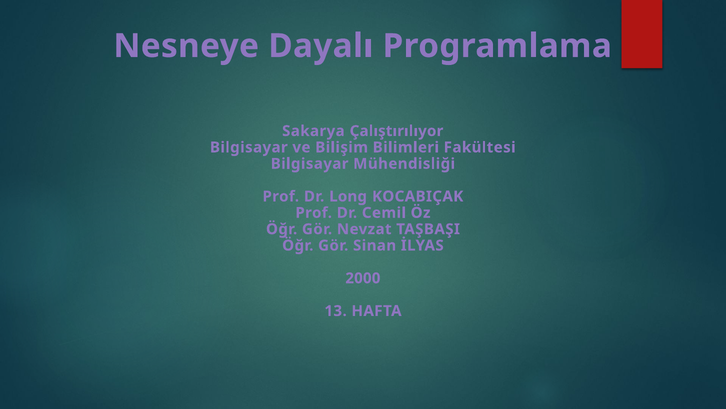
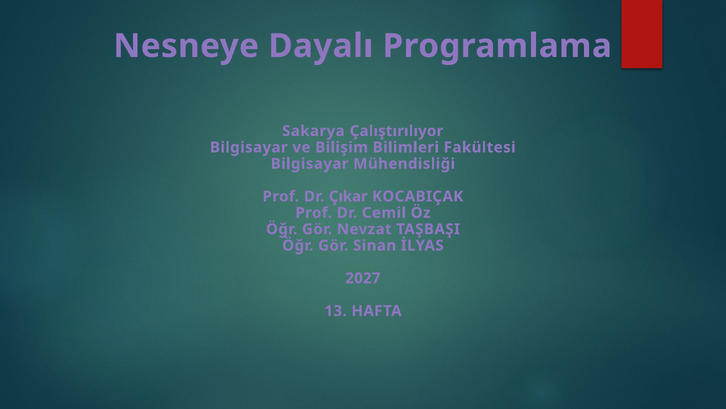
Long: Long -> Çıkar (348, 196)
2000: 2000 -> 2027 (363, 278)
